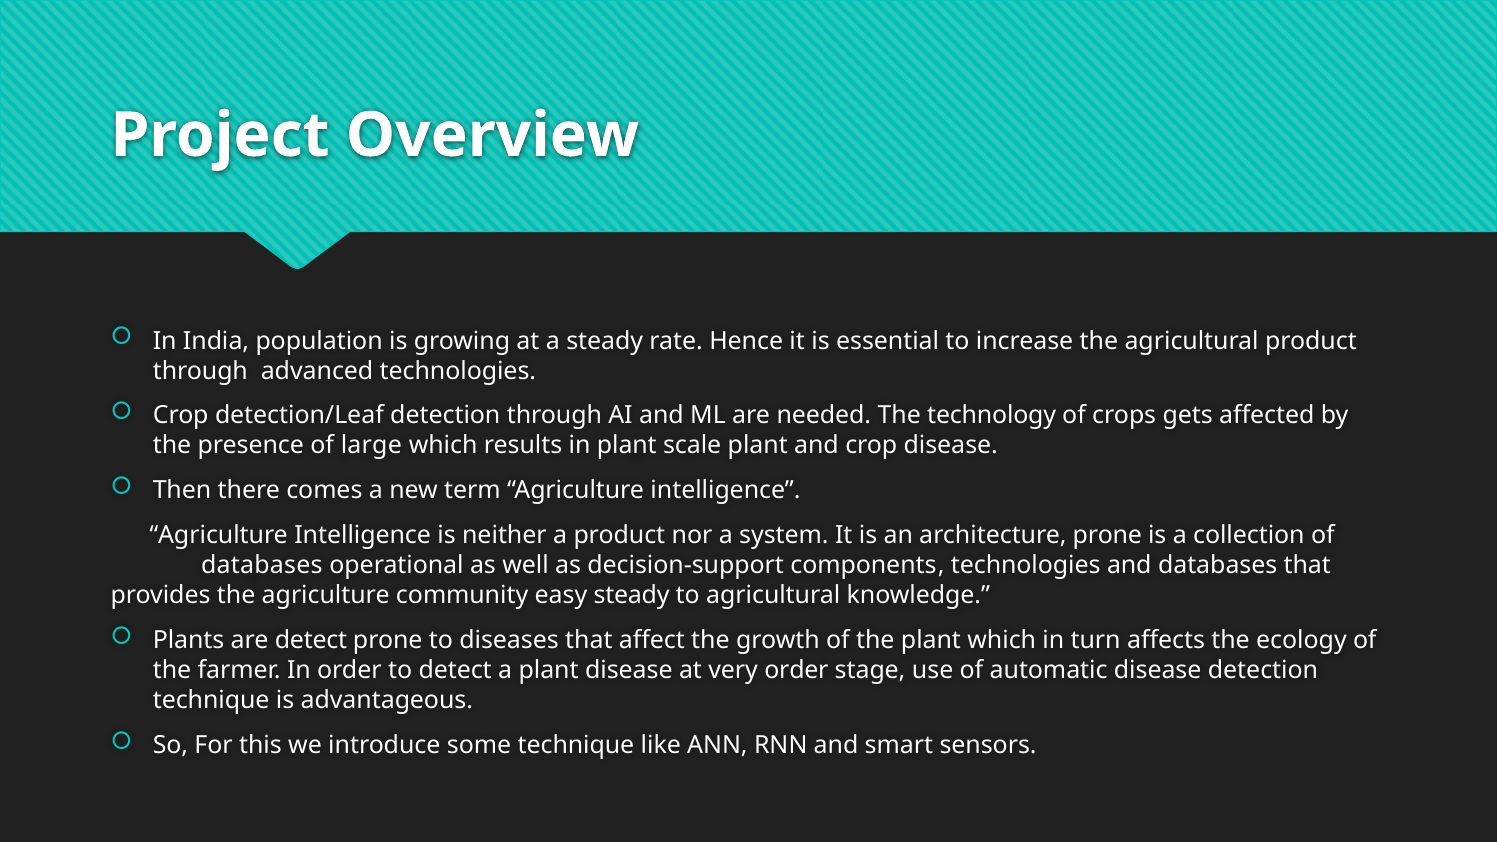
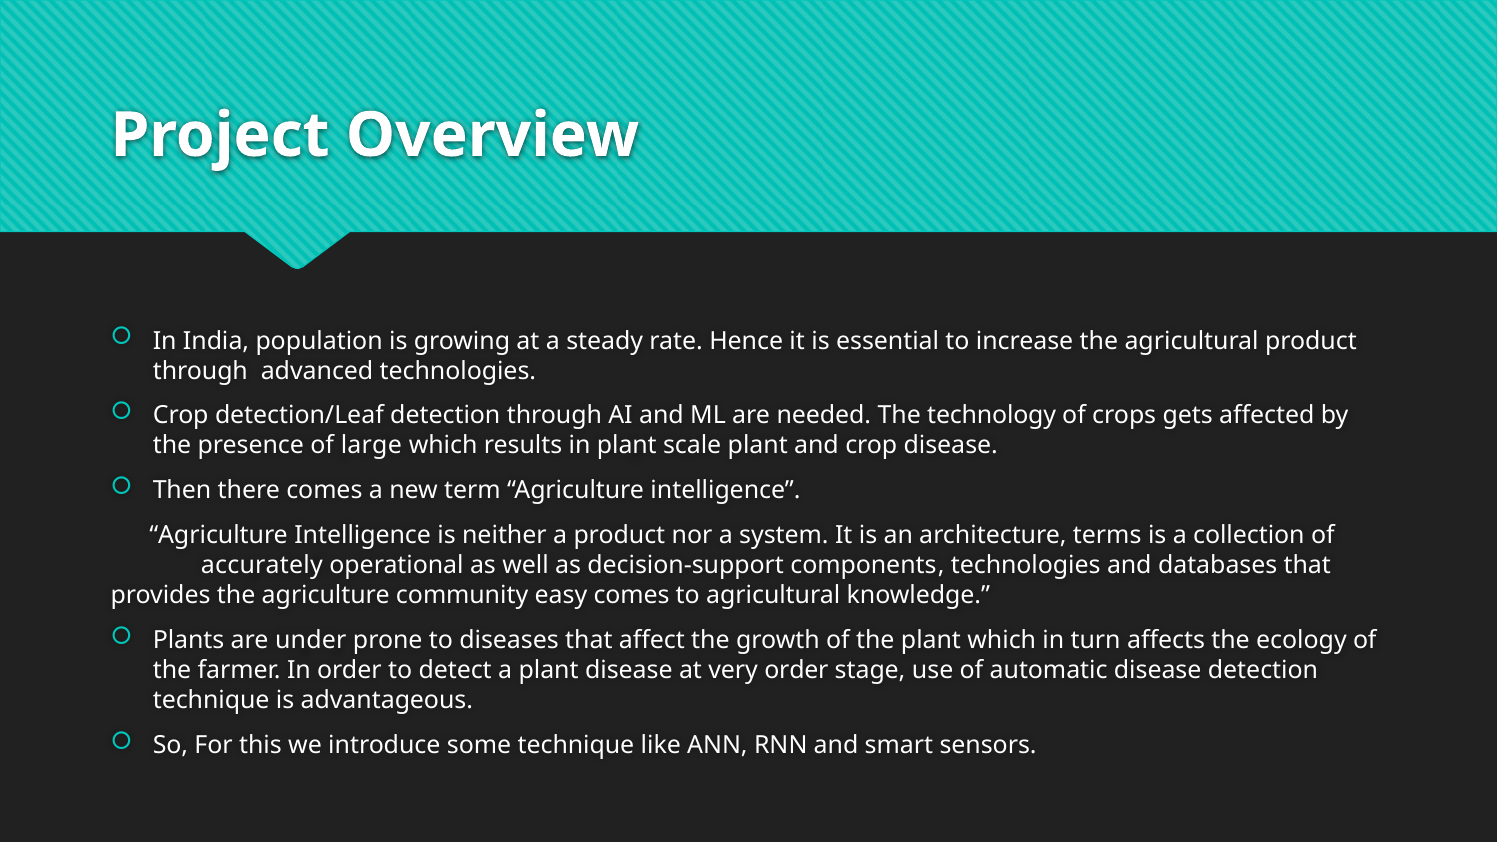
architecture prone: prone -> terms (1107, 536)
databases: databases -> accurately (262, 565)
easy steady: steady -> comes (632, 595)
are detect: detect -> under (311, 640)
